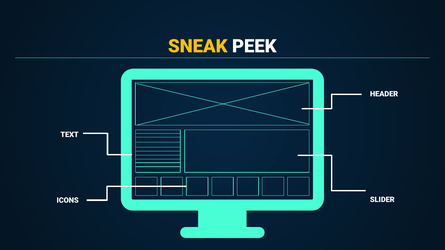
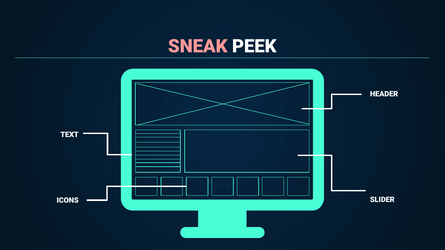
SNEAK colour: yellow -> pink (198, 47)
